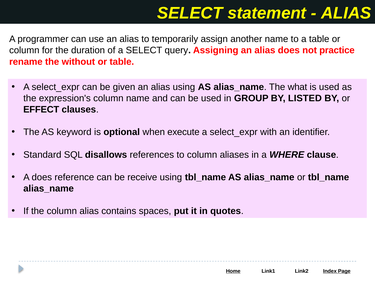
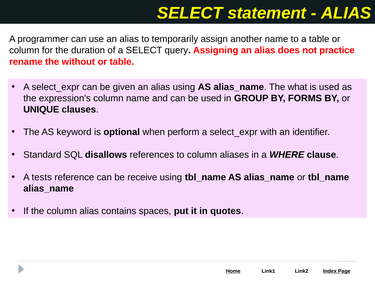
LISTED: LISTED -> FORMS (305, 98)
EFFECT: EFFECT -> UNIQUE (41, 109)
execute: execute -> perform (183, 132)
A does: does -> tests (42, 177)
